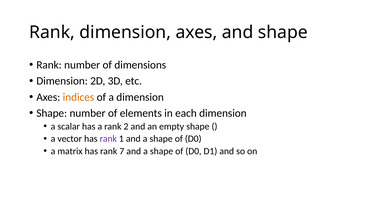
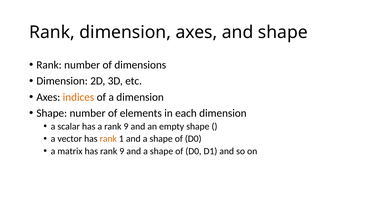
a rank 2: 2 -> 9 (126, 126)
rank colour: purple -> orange (108, 138)
has rank 7: 7 -> 9 (122, 151)
